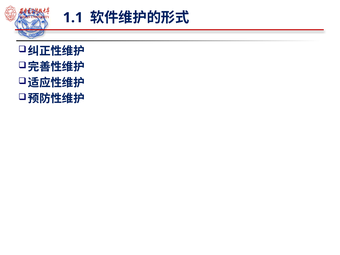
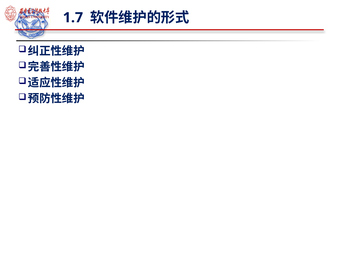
1.1: 1.1 -> 1.7 (73, 18)
